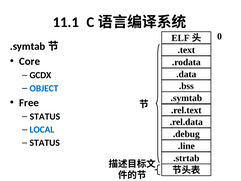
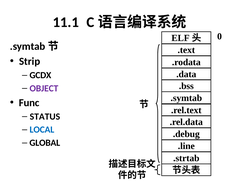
Core: Core -> Strip (30, 61)
OBJECT colour: blue -> purple (44, 88)
Free: Free -> Func (29, 103)
STATUS: STATUS -> GLOBAL (45, 143)
